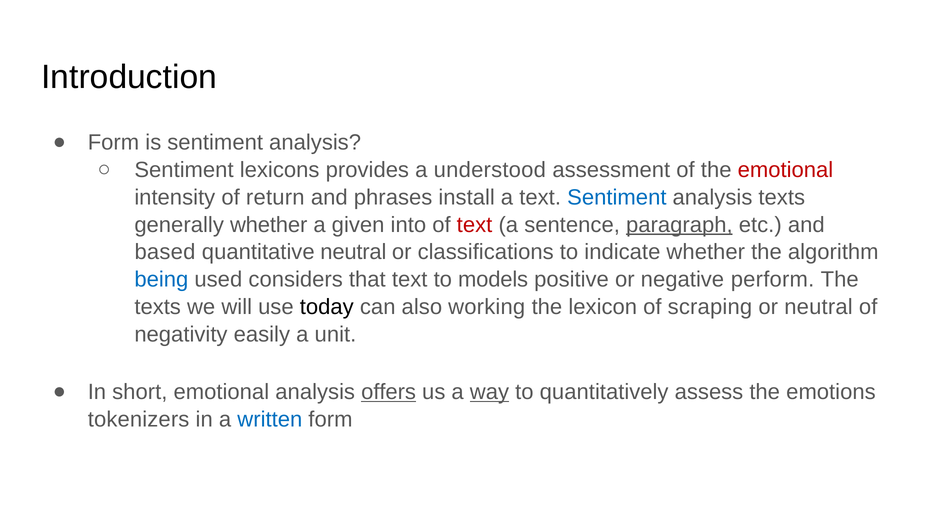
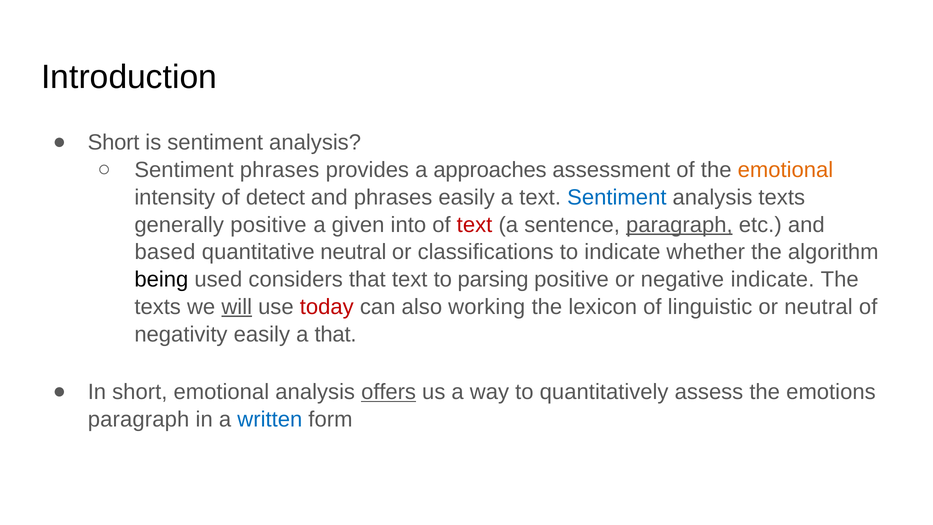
Form: Form -> Short (114, 143)
Sentiment lexicons: lexicons -> phrases (280, 170)
understood: understood -> approaches (490, 170)
emotional colour: red -> orange (785, 170)
return: return -> detect (276, 197)
phrases install: install -> easily (467, 197)
generally whether: whether -> positive (268, 225)
being colour: blue -> black (161, 279)
models: models -> parsing (493, 279)
negative perform: perform -> indicate (773, 279)
will underline: none -> present (237, 307)
today colour: black -> red (327, 307)
scraping: scraping -> linguistic (710, 307)
a unit: unit -> that (336, 334)
way underline: present -> none (489, 392)
tokenizers: tokenizers -> paragraph (139, 419)
